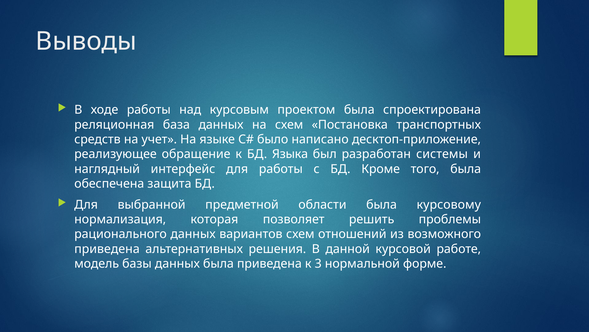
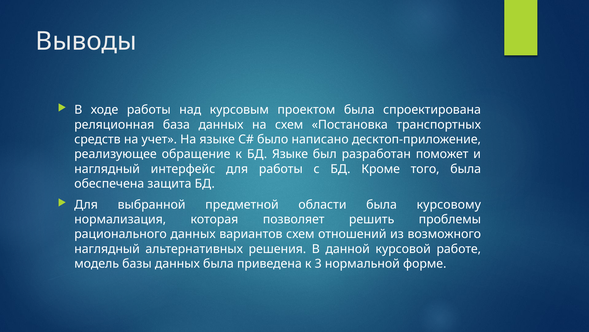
БД Языка: Языка -> Языке (290, 154)
системы: системы -> поможет (442, 154)
приведена: приведена -> наглядный (107, 249)
